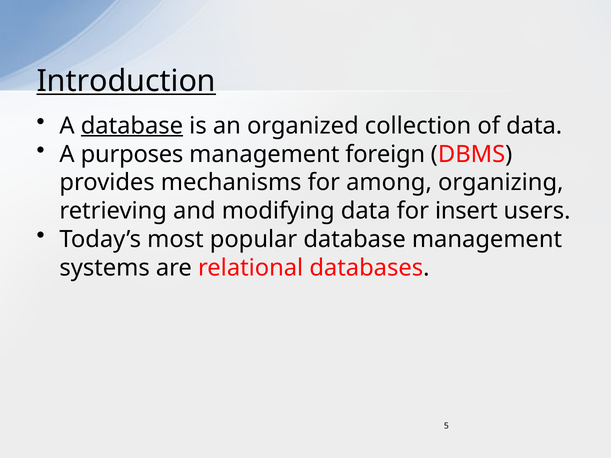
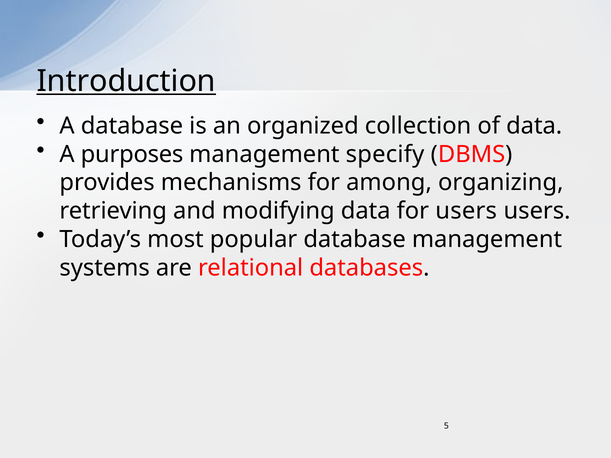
database underline: present -> none (132, 126)
foreign: foreign -> specify (385, 154)
for insert: insert -> users (466, 211)
